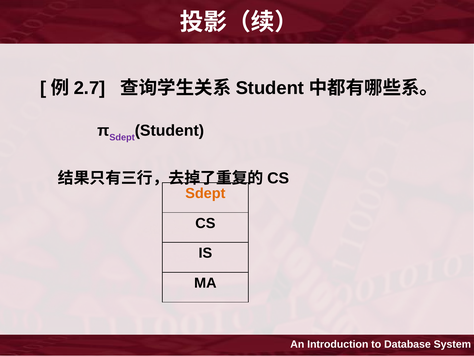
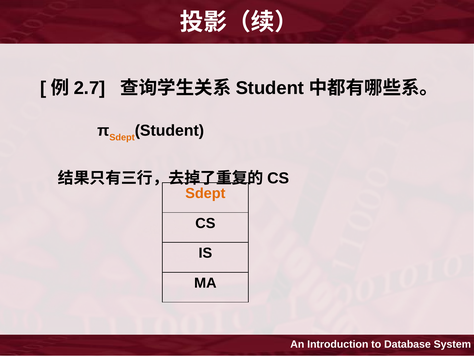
Sdept colour: purple -> orange (122, 137)
